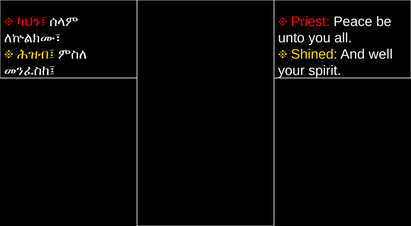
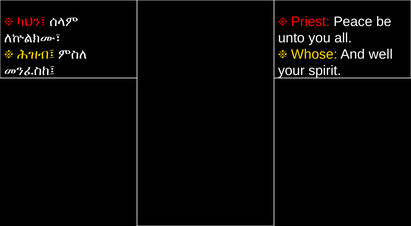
Shined: Shined -> Whose (314, 54)
